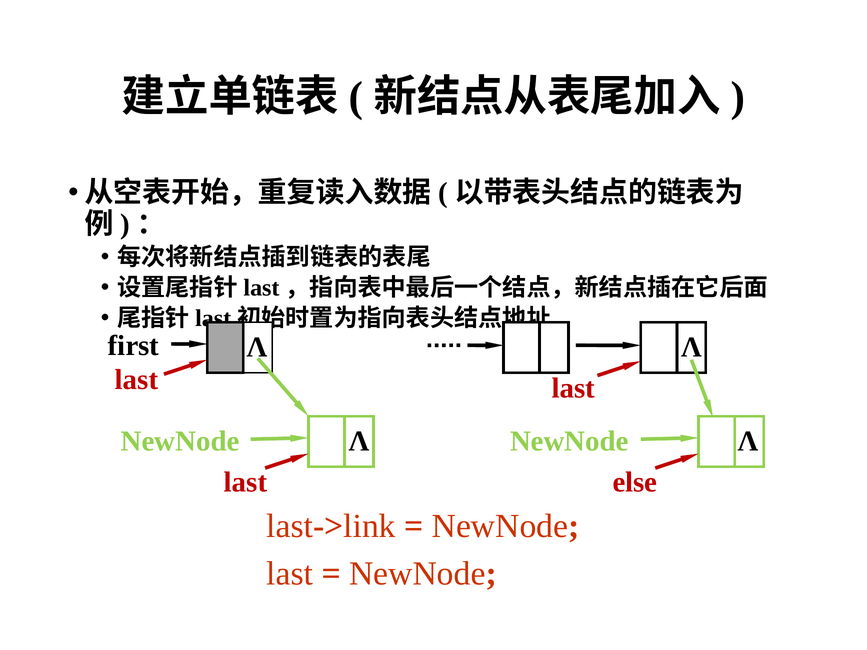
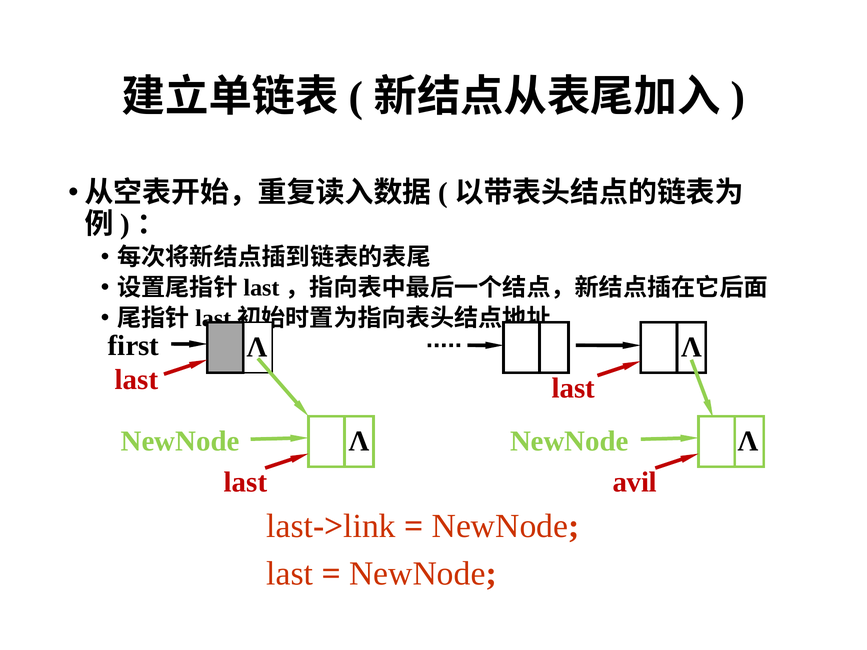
else: else -> avil (635, 482)
